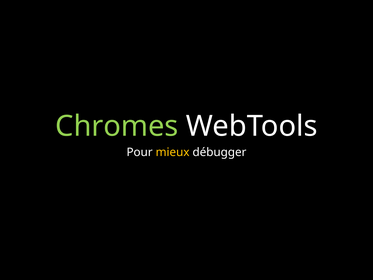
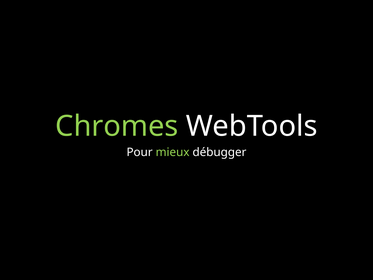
mieux colour: yellow -> light green (173, 152)
